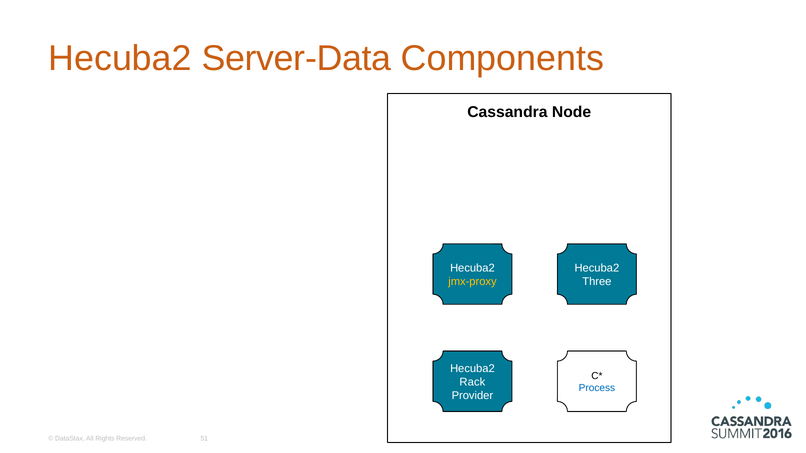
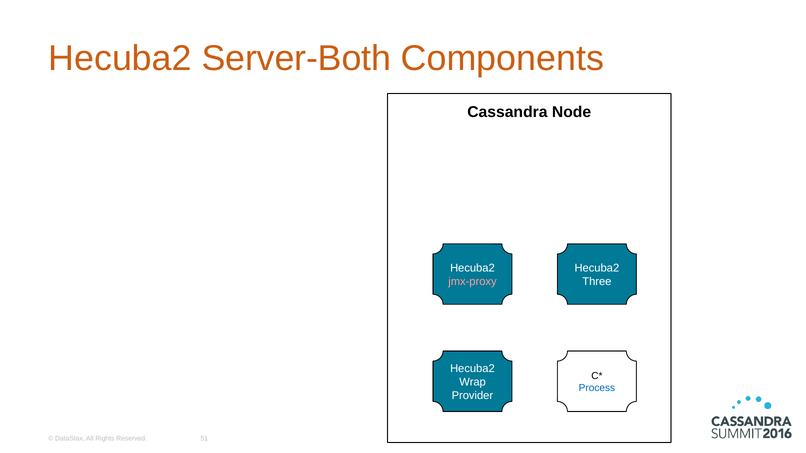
Server-Data: Server-Data -> Server-Both (296, 58)
jmx-proxy colour: yellow -> pink (472, 282)
Rack: Rack -> Wrap (473, 382)
